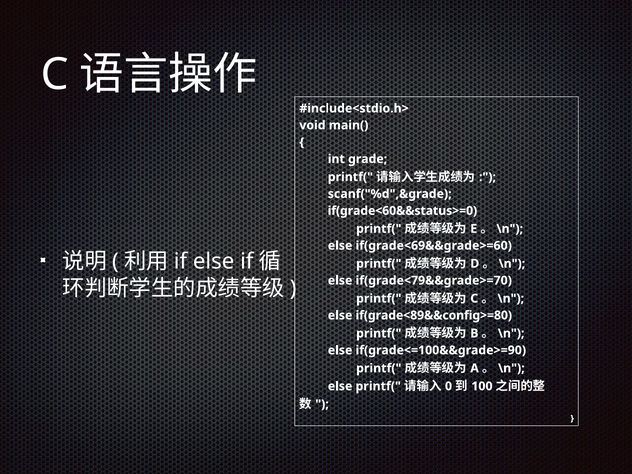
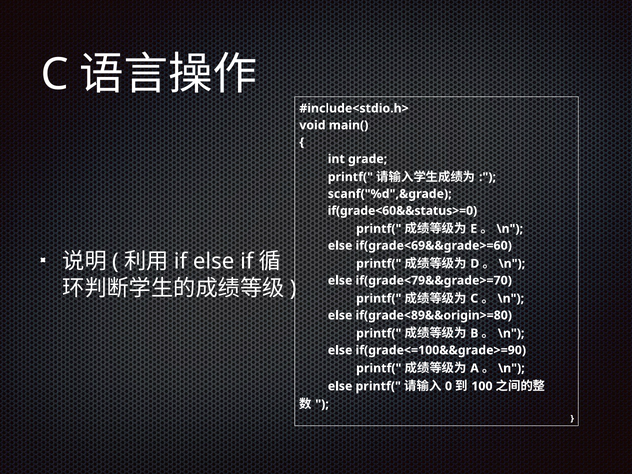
if(grade<89&&config>=80: if(grade<89&&config>=80 -> if(grade<89&&origin>=80 (434, 315)
